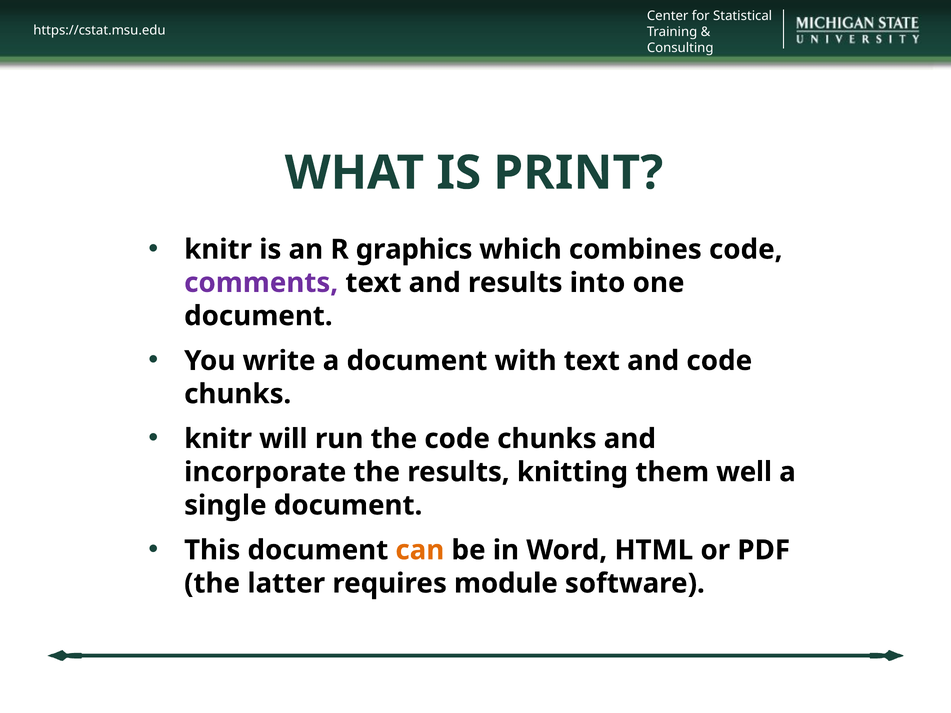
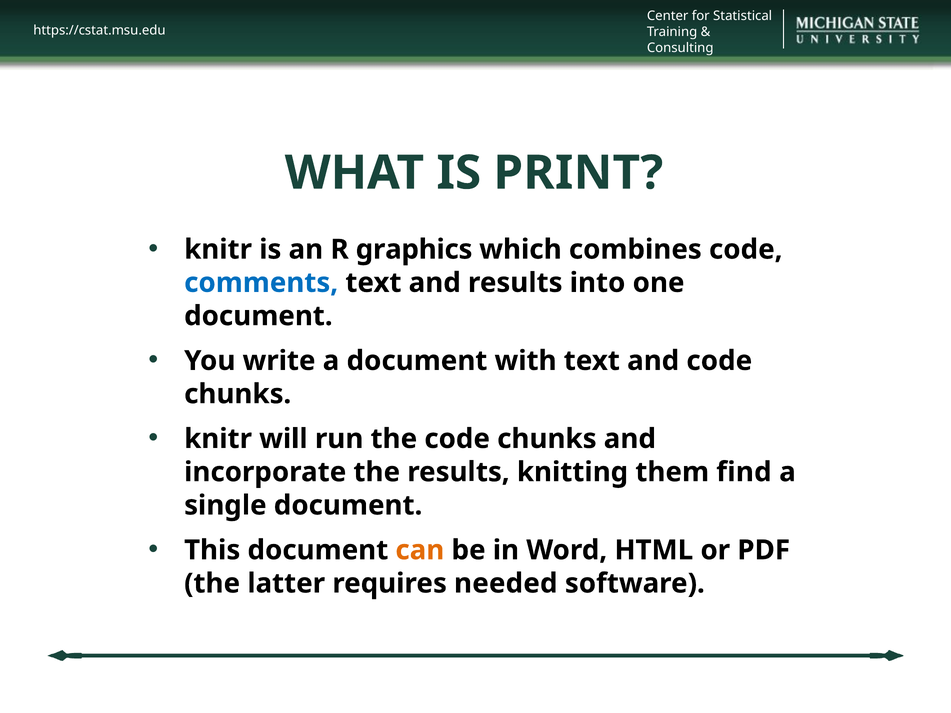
comments colour: purple -> blue (261, 283)
well: well -> find (744, 472)
module: module -> needed (506, 584)
